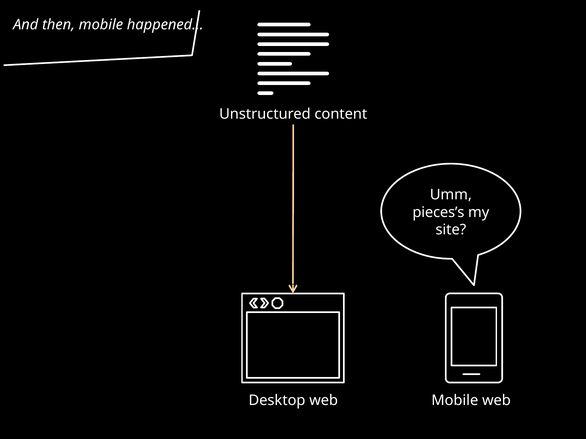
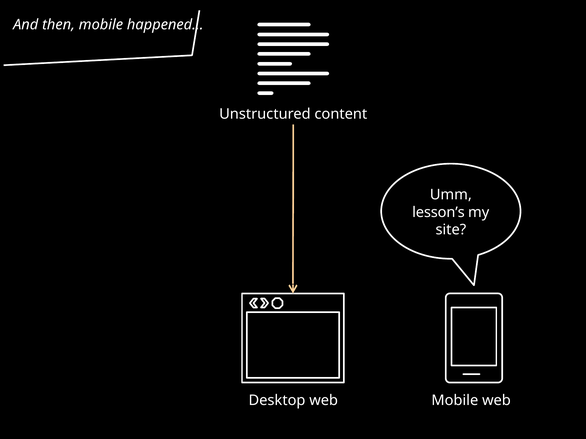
pieces’s: pieces’s -> lesson’s (438, 212)
